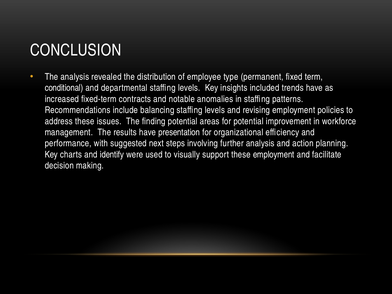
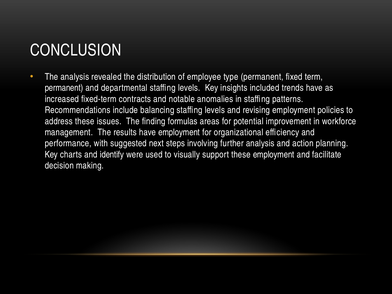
conditional: conditional -> permanent (64, 88)
finding potential: potential -> formulas (183, 121)
have presentation: presentation -> employment (179, 132)
